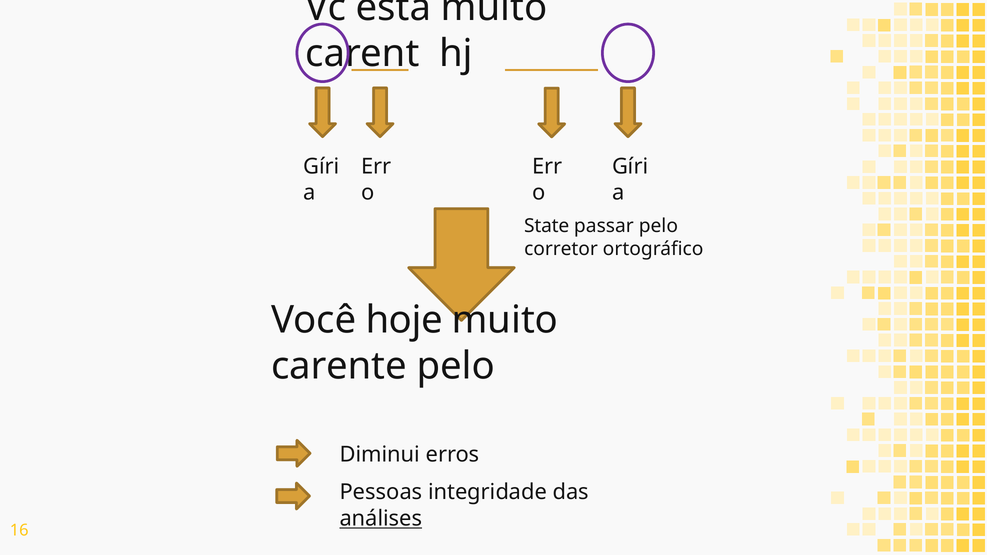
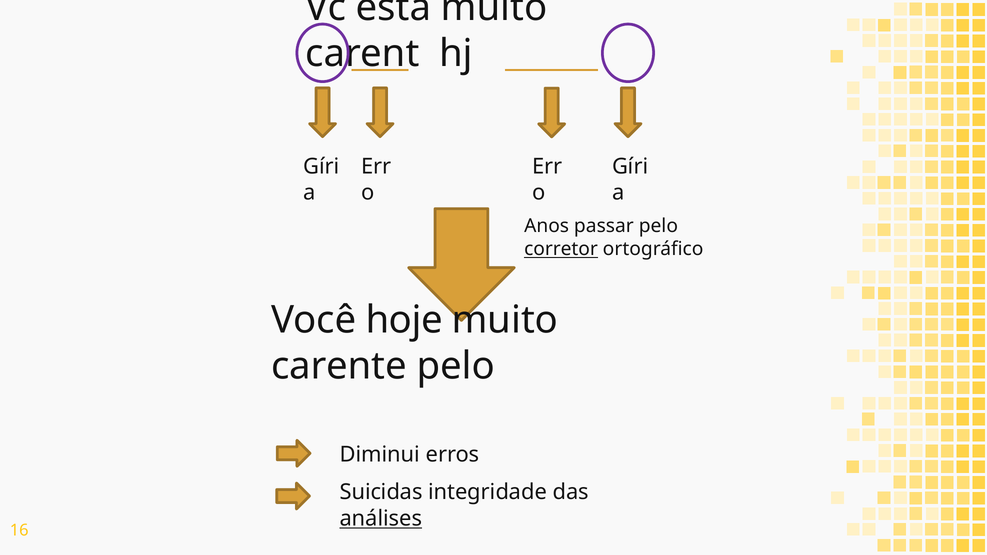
State: State -> Anos (547, 226)
corretor underline: none -> present (561, 249)
Pessoas: Pessoas -> Suicidas (381, 492)
